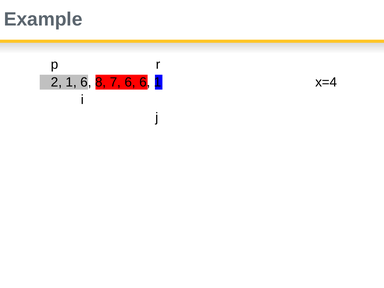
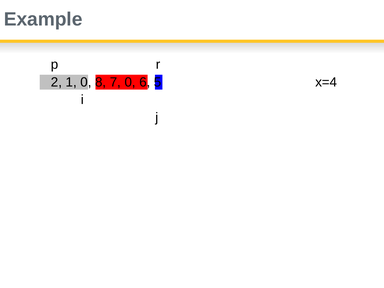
1 6: 6 -> 0 (86, 82)
7 6: 6 -> 0 (130, 82)
6 1: 1 -> 5 (158, 82)
